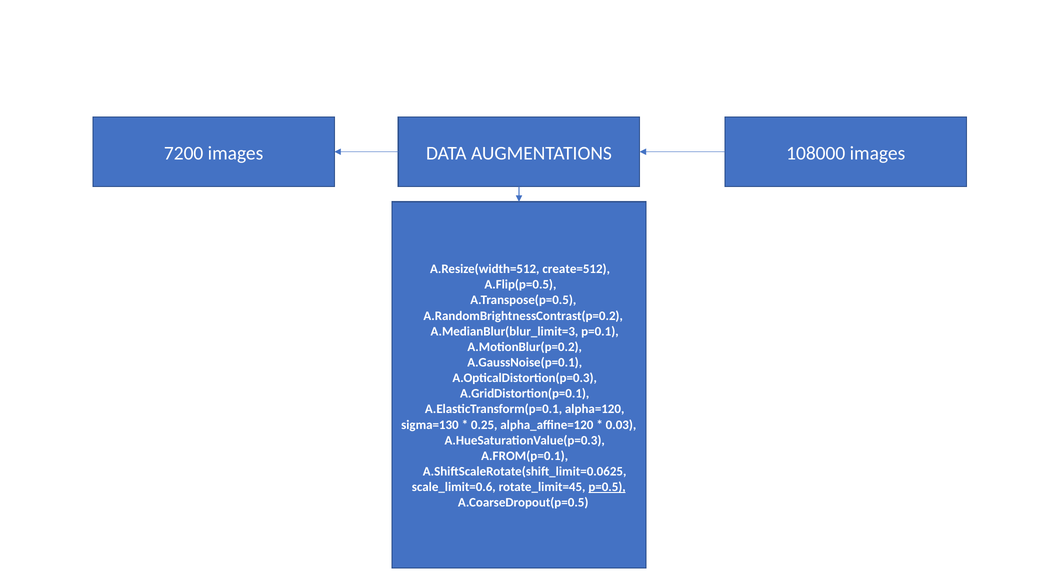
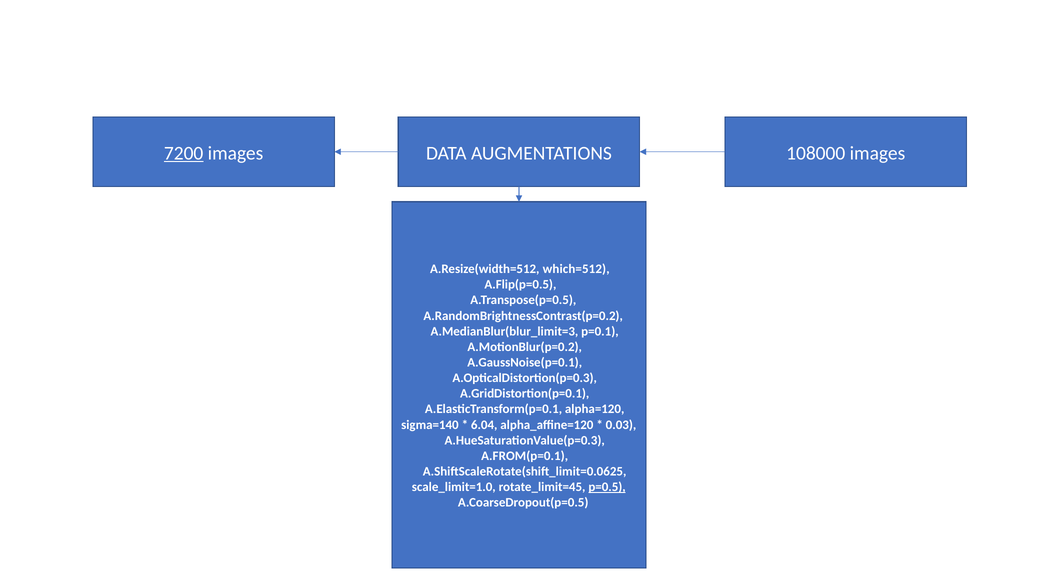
7200 underline: none -> present (184, 153)
create=512: create=512 -> which=512 (576, 269)
sigma=130: sigma=130 -> sigma=140 (430, 425)
0.25: 0.25 -> 6.04 (484, 425)
scale_limit=0.6: scale_limit=0.6 -> scale_limit=1.0 (454, 487)
